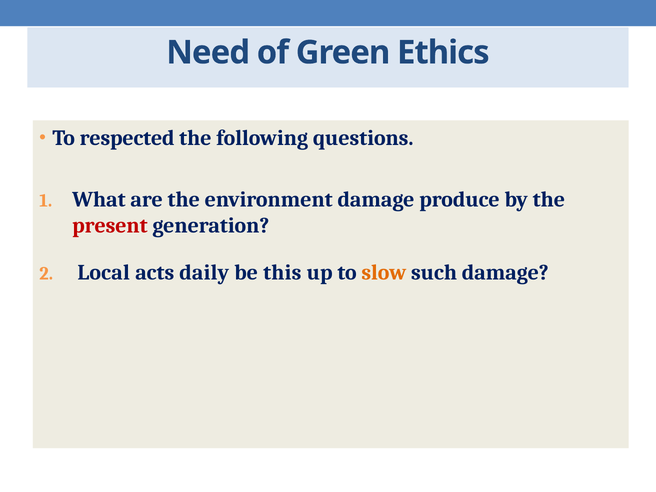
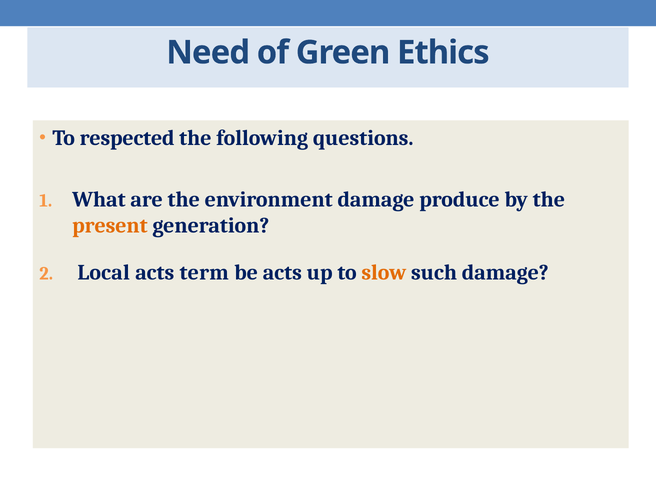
present colour: red -> orange (110, 226)
daily: daily -> term (204, 273)
be this: this -> acts (282, 273)
